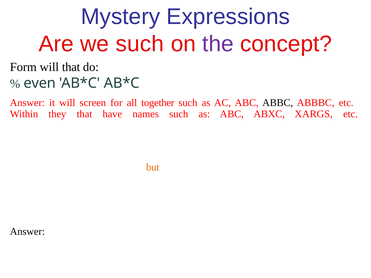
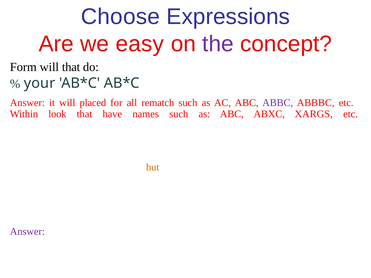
Mystery: Mystery -> Choose (120, 17)
we such: such -> easy (140, 44)
even: even -> your (40, 83)
screen: screen -> placed (93, 103)
together: together -> rematch (158, 103)
ABBC colour: black -> purple (278, 103)
they: they -> look (57, 114)
Answer colour: black -> purple (27, 232)
